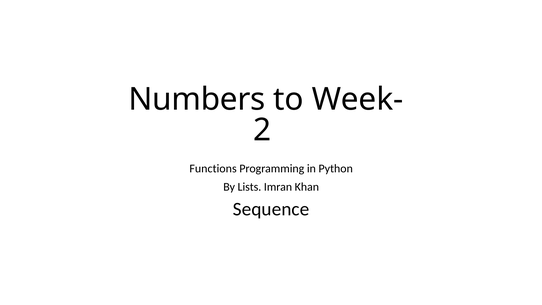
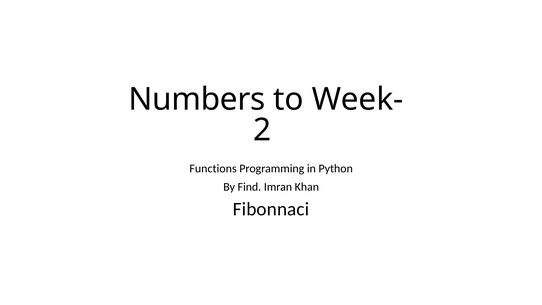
Lists: Lists -> Find (249, 187)
Sequence: Sequence -> Fibonnaci (271, 209)
